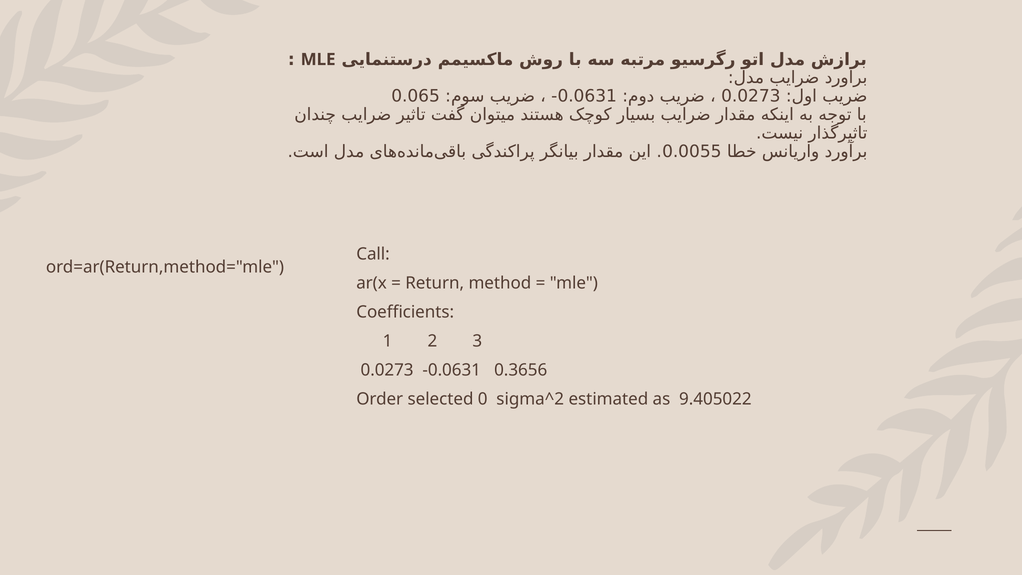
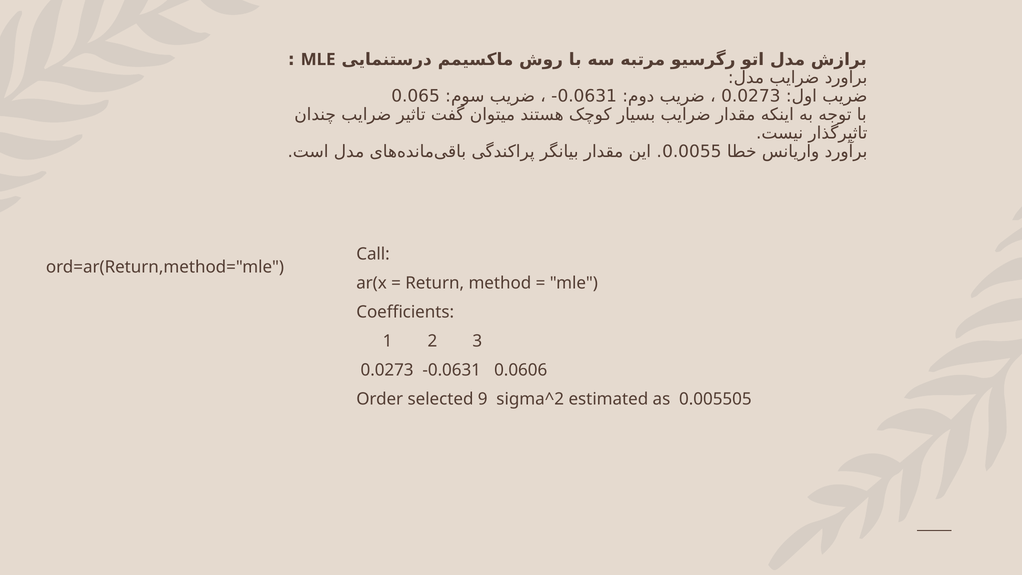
0.3656: 0.3656 -> 0.0606 (521, 370)
0: 0 -> 9 (483, 399)
9.405022: 9.405022 -> 0.005505 (715, 399)
